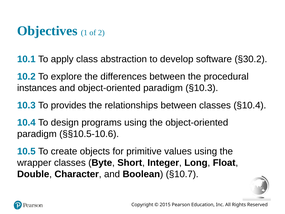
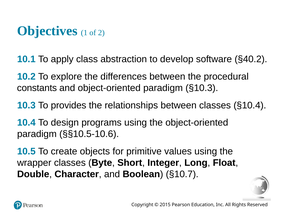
§30.2: §30.2 -> §40.2 (251, 59)
instances: instances -> constants (37, 88)
